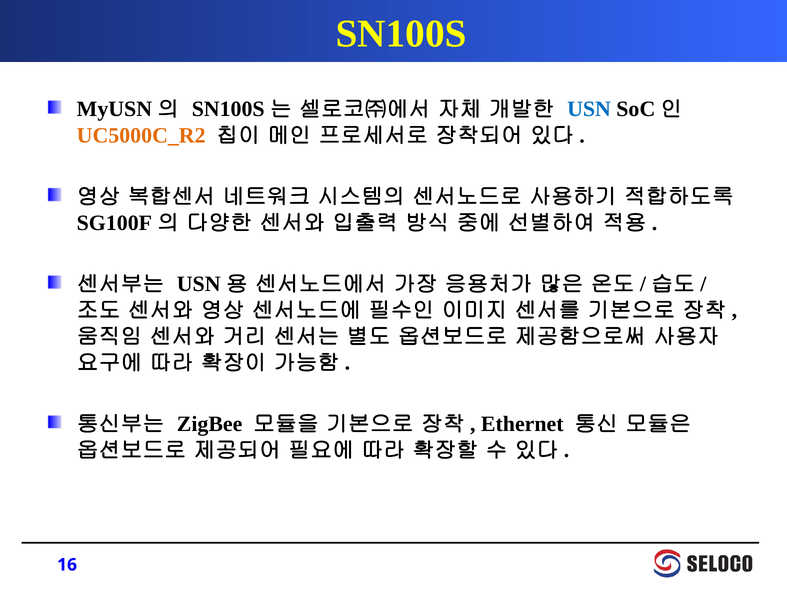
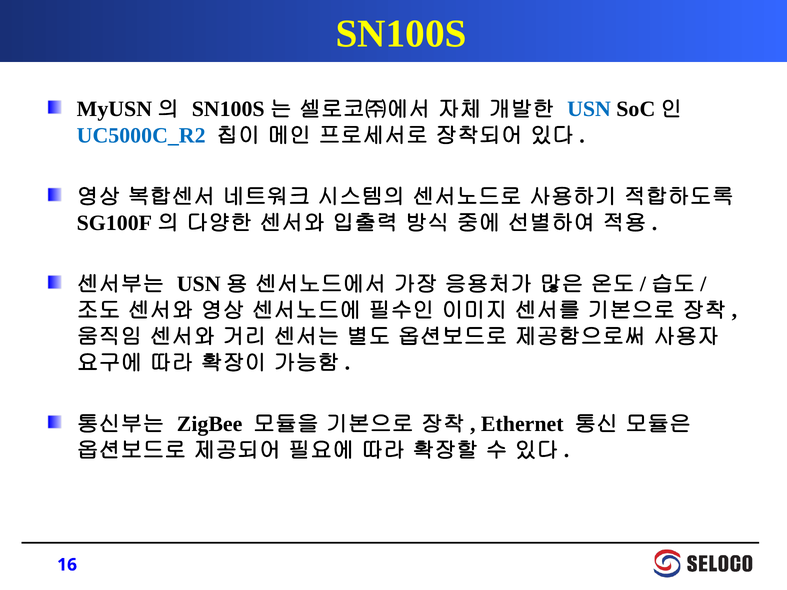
UC5000C_R2 colour: orange -> blue (141, 135)
